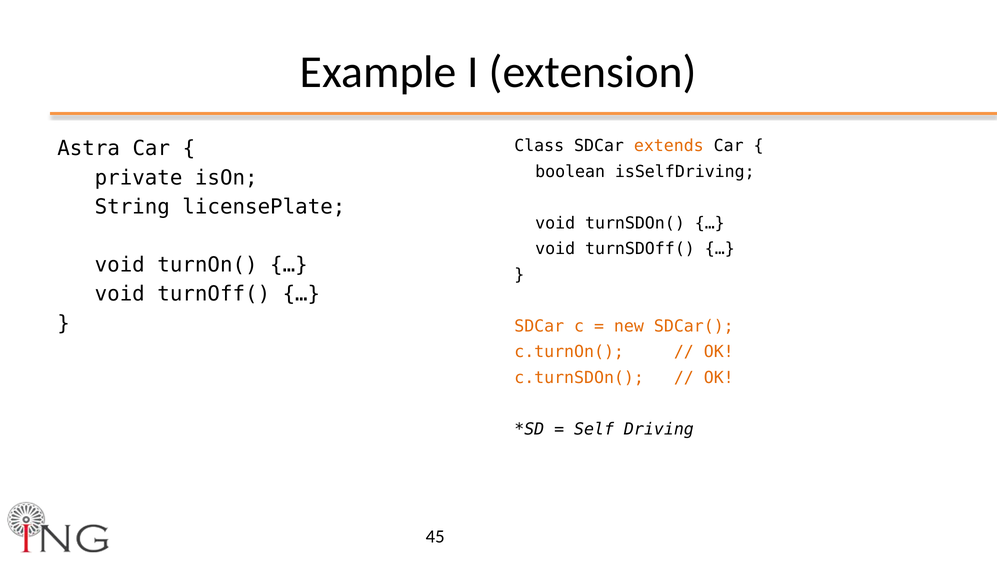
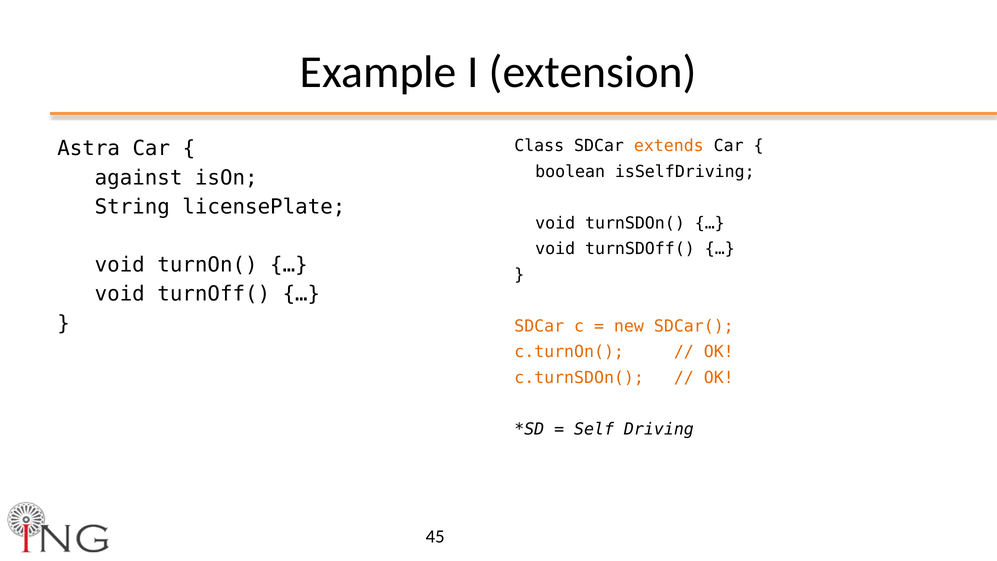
private: private -> against (139, 178)
